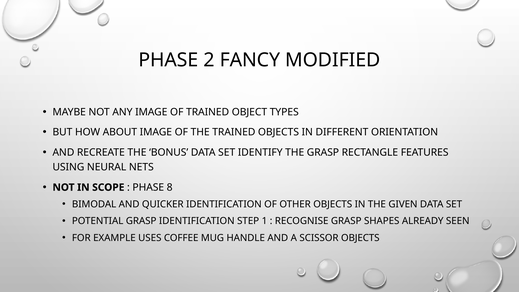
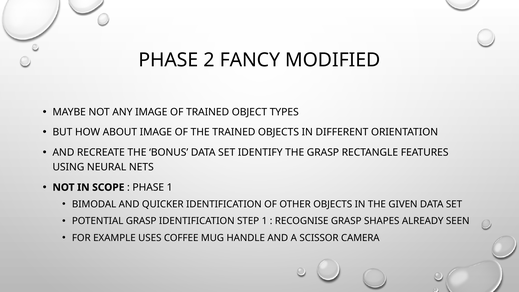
PHASE 8: 8 -> 1 (170, 187)
SCISSOR OBJECTS: OBJECTS -> CAMERA (360, 238)
